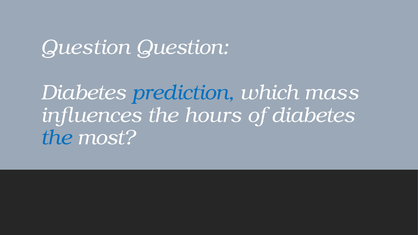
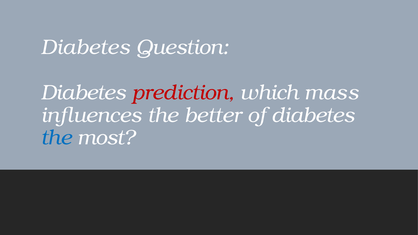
Question: Question -> Diabetes (85, 47)
prediction colour: blue -> red (183, 93)
hours: hours -> better (213, 115)
